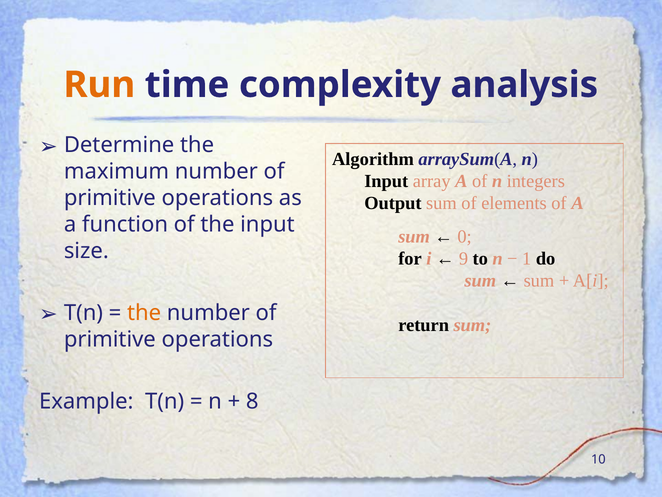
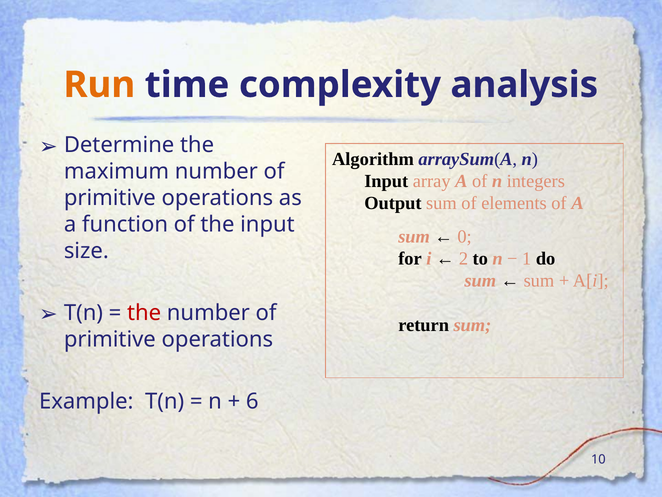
9: 9 -> 2 (463, 258)
the colour: orange -> red (144, 313)
8: 8 -> 6 (252, 401)
